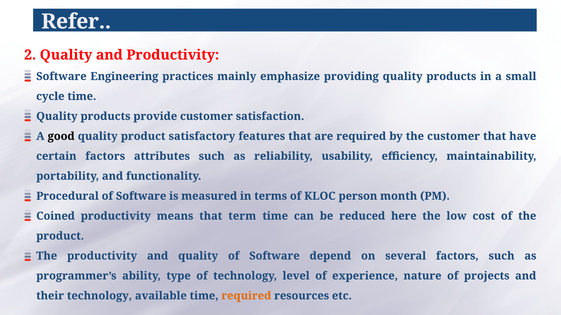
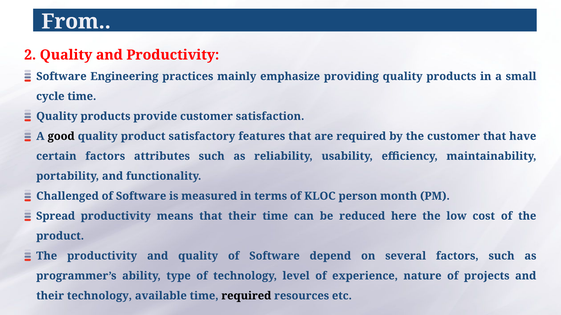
Refer: Refer -> From (76, 22)
Procedural: Procedural -> Challenged (68, 196)
Coined: Coined -> Spread (56, 216)
that term: term -> their (242, 216)
required colour: orange -> black (246, 296)
